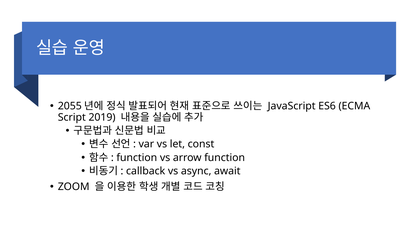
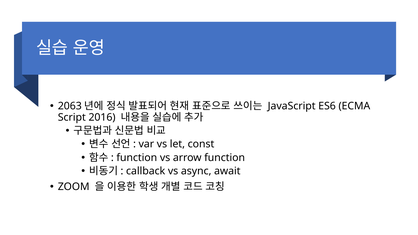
2055: 2055 -> 2063 (70, 106)
2019: 2019 -> 2016 (102, 117)
